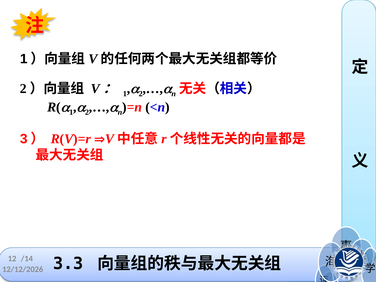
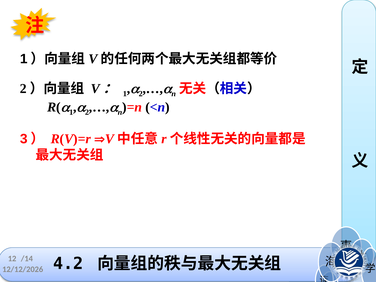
3.3: 3.3 -> 4.2 (68, 264)
